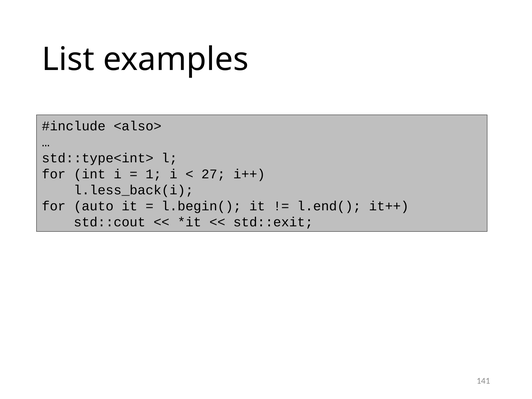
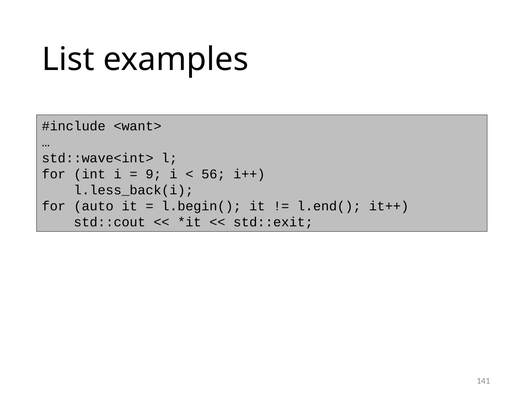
<also>: <also> -> <want> (138, 126)
std::type<int>: std::type<int> -> std::wave<int> (98, 158)
1: 1 -> 9 (154, 174)
27: 27 -> 56 (213, 174)
